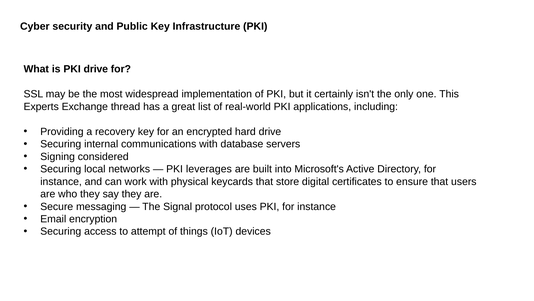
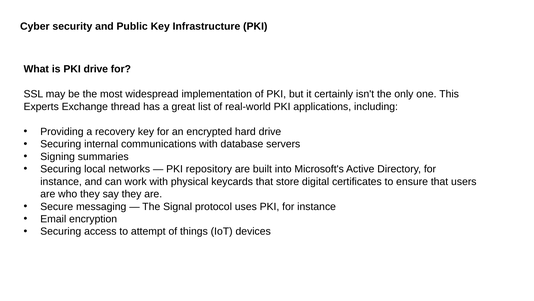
considered: considered -> summaries (103, 156)
leverages: leverages -> repository (209, 169)
